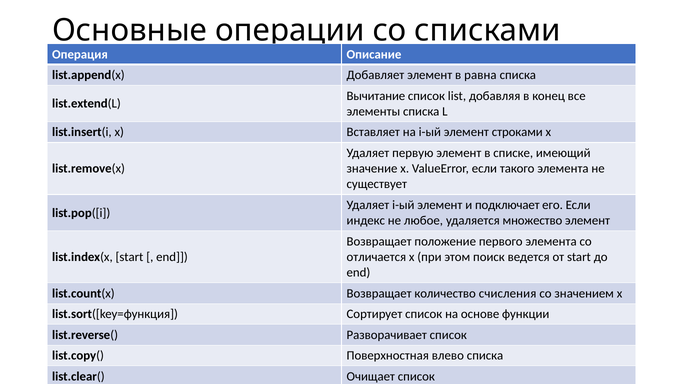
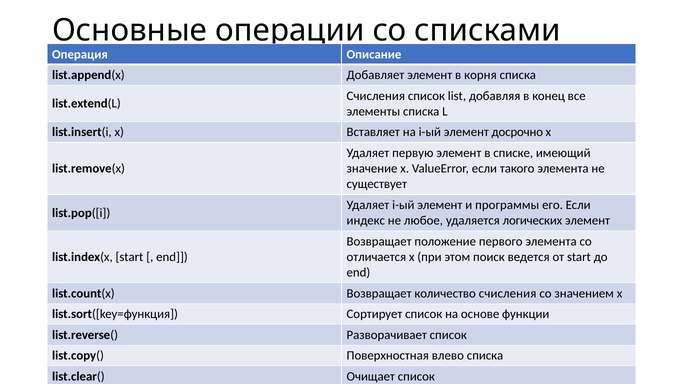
равна: равна -> корня (480, 75)
Вычитание: Вычитание -> Счисления (376, 96)
строками: строками -> досрочно (517, 132)
подключает: подключает -> программы (507, 205)
множество: множество -> логических (532, 221)
